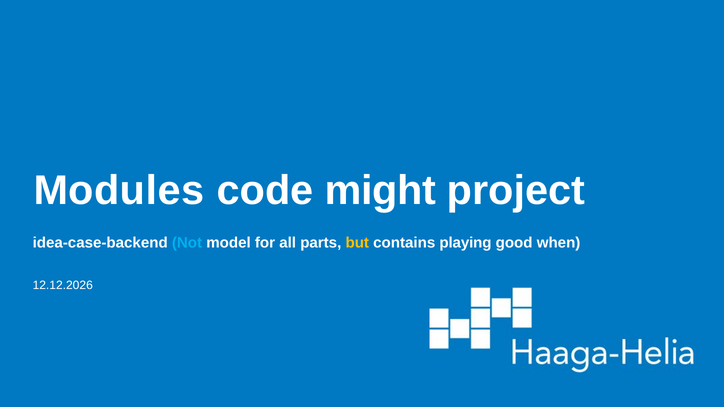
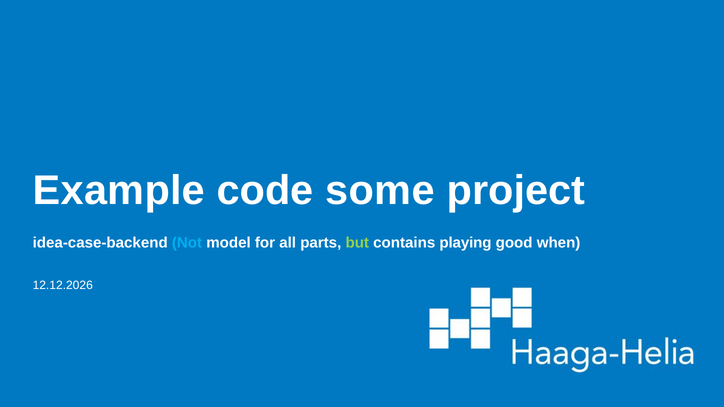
Modules: Modules -> Example (119, 191)
might: might -> some (380, 191)
but colour: yellow -> light green (357, 243)
